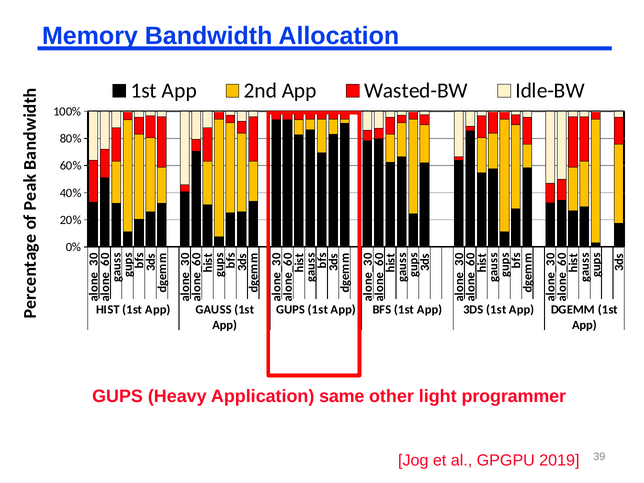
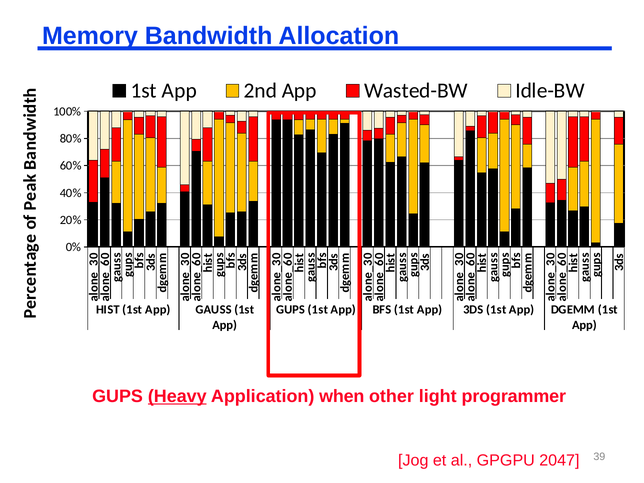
Heavy underline: none -> present (177, 396)
same: same -> when (342, 396)
2019: 2019 -> 2047 (559, 460)
